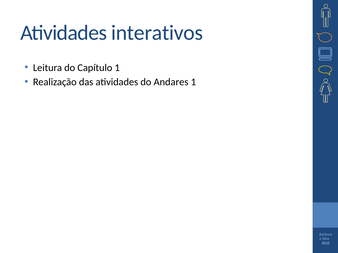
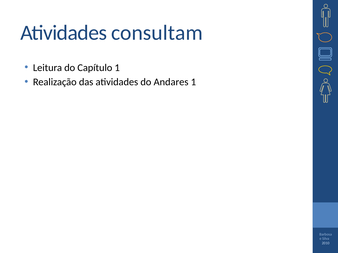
interativos: interativos -> consultam (157, 33)
